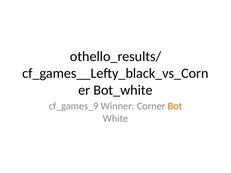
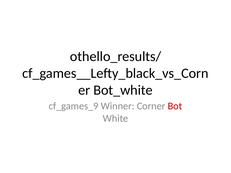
Bot colour: orange -> red (175, 106)
